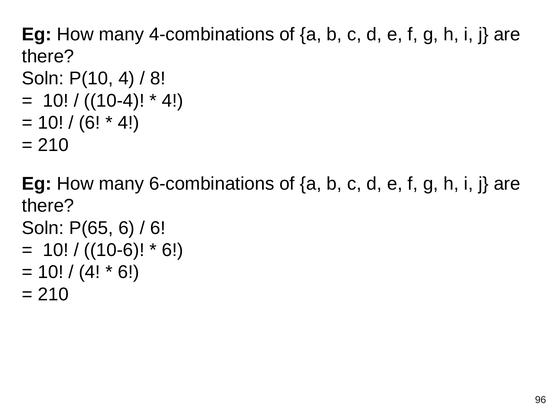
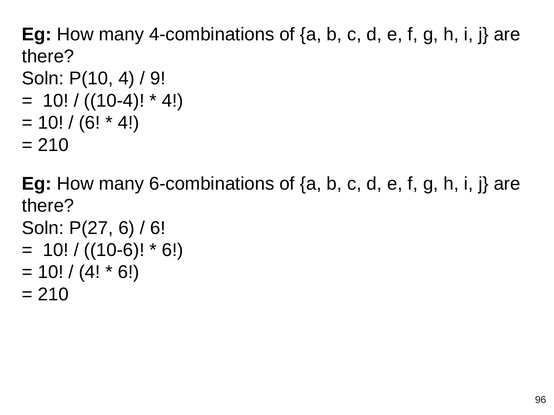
8: 8 -> 9 (158, 79)
P(65: P(65 -> P(27 (91, 228)
